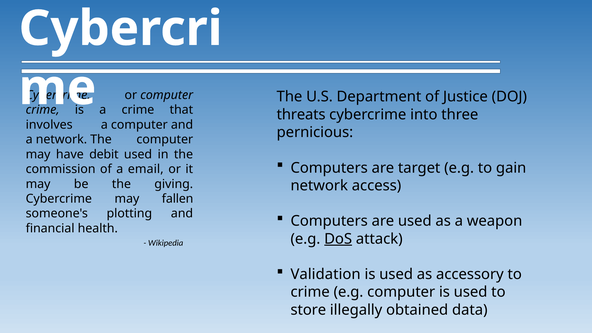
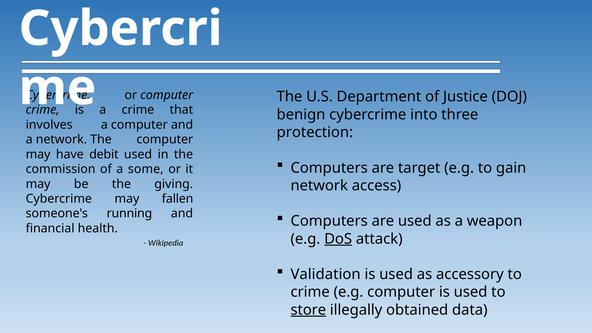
threats: threats -> benign (301, 115)
pernicious: pernicious -> protection (315, 132)
email: email -> some (146, 169)
plotting: plotting -> running (129, 214)
store underline: none -> present (308, 310)
